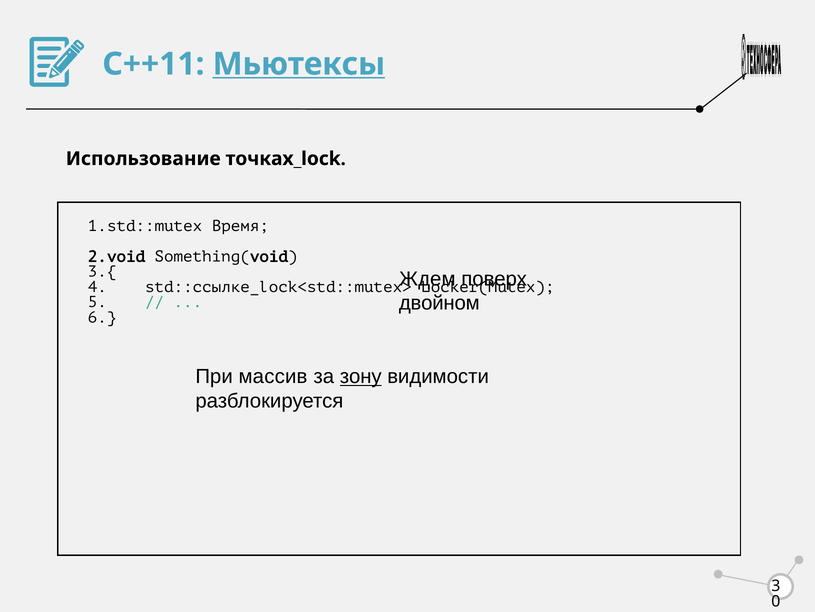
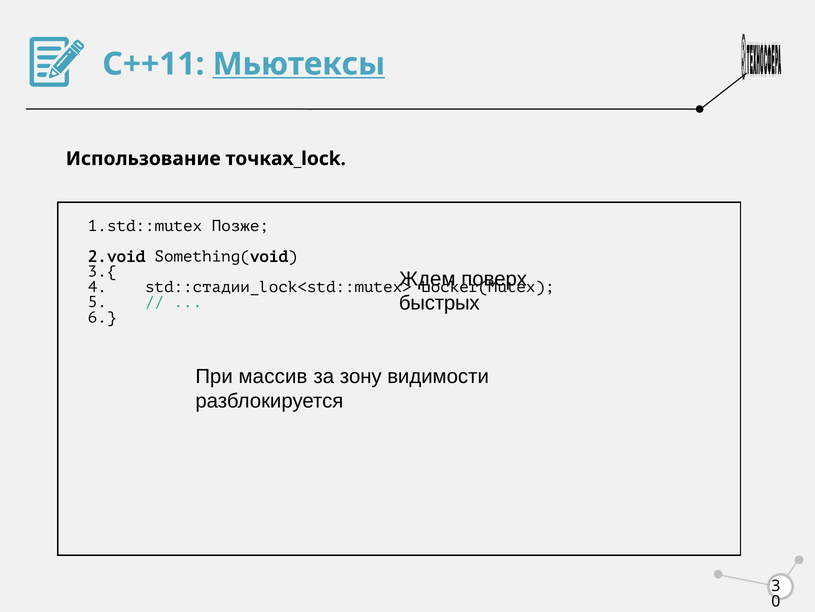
Время: Время -> Позже (240, 226)
std::ссылке_lock<std::mutex>: std::ссылке_lock<std::mutex> -> std::стадии_lock<std::mutex> (278, 287)
двойном: двойном -> быстрых (439, 303)
зону underline: present -> none (361, 376)
